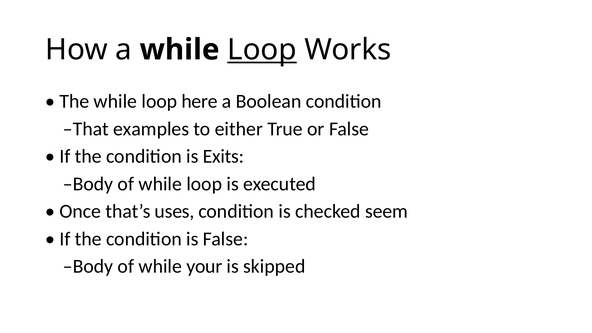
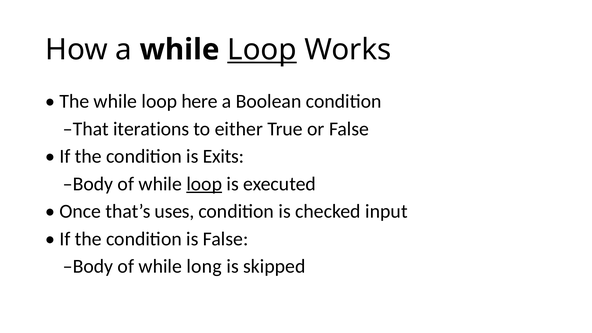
examples: examples -> iterations (151, 129)
loop underline: none -> present (204, 184)
seem: seem -> input (386, 211)
your: your -> long (204, 266)
